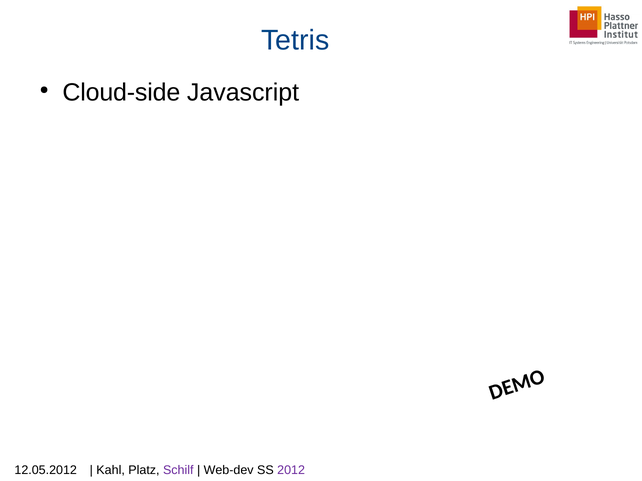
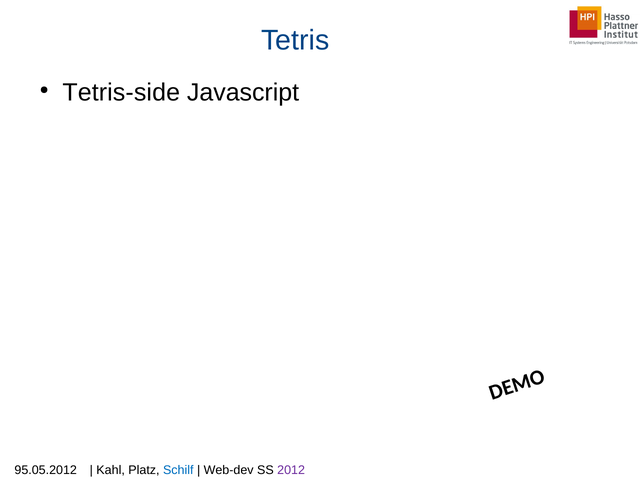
Cloud-side: Cloud-side -> Tetris-side (121, 92)
12.05.2012: 12.05.2012 -> 95.05.2012 (46, 471)
Schilf colour: purple -> blue (178, 471)
